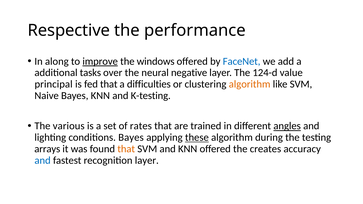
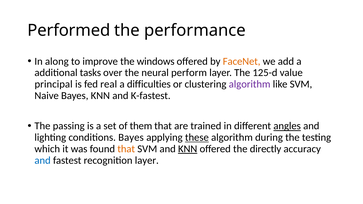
Respective: Respective -> Performed (69, 30)
improve underline: present -> none (100, 61)
FaceNet colour: blue -> orange (242, 61)
negative: negative -> perform (189, 73)
124-d: 124-d -> 125-d (265, 73)
fed that: that -> real (109, 84)
algorithm colour: orange -> purple (250, 84)
K-testing: K-testing -> K-fastest (151, 96)
various: various -> passing (69, 126)
rates: rates -> them (141, 126)
arrays: arrays -> which (47, 149)
KNN underline: none -> present (188, 149)
creates: creates -> directly (266, 149)
